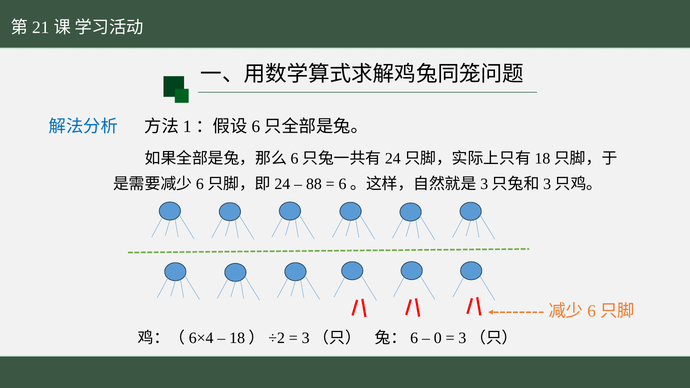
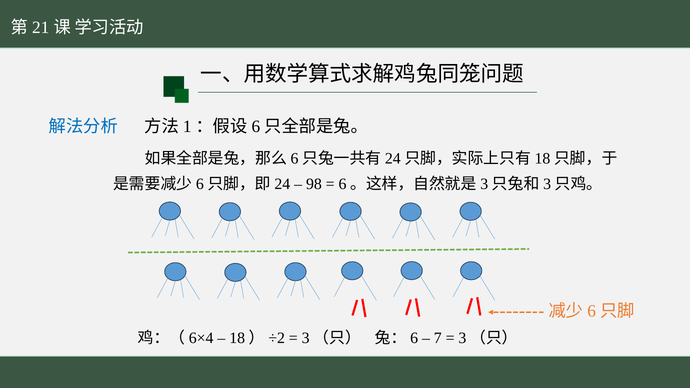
88: 88 -> 98 (314, 184)
0: 0 -> 7 (438, 338)
